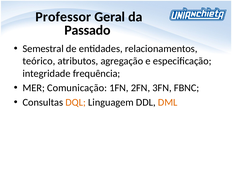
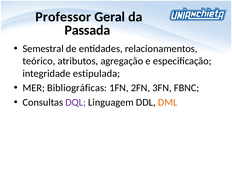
Passado: Passado -> Passada (87, 30)
frequência: frequência -> estipulada (96, 73)
Comunicação: Comunicação -> Bibliográficas (77, 88)
DQL colour: orange -> purple (76, 102)
